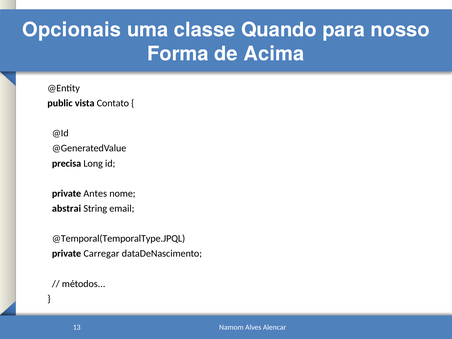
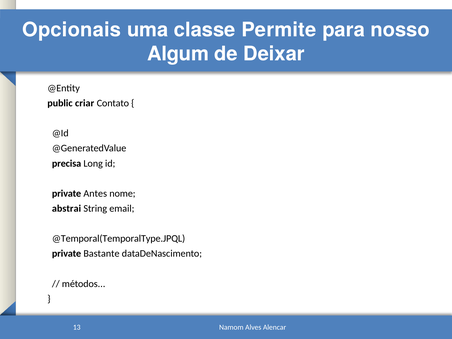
Quando: Quando -> Permite (279, 30)
Forma: Forma -> Algum (178, 54)
Acima: Acima -> Deixar (274, 54)
vista: vista -> criar (85, 103)
Carregar: Carregar -> Bastante (101, 254)
